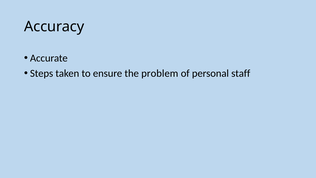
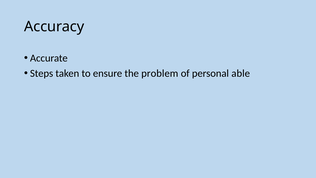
staff: staff -> able (241, 73)
